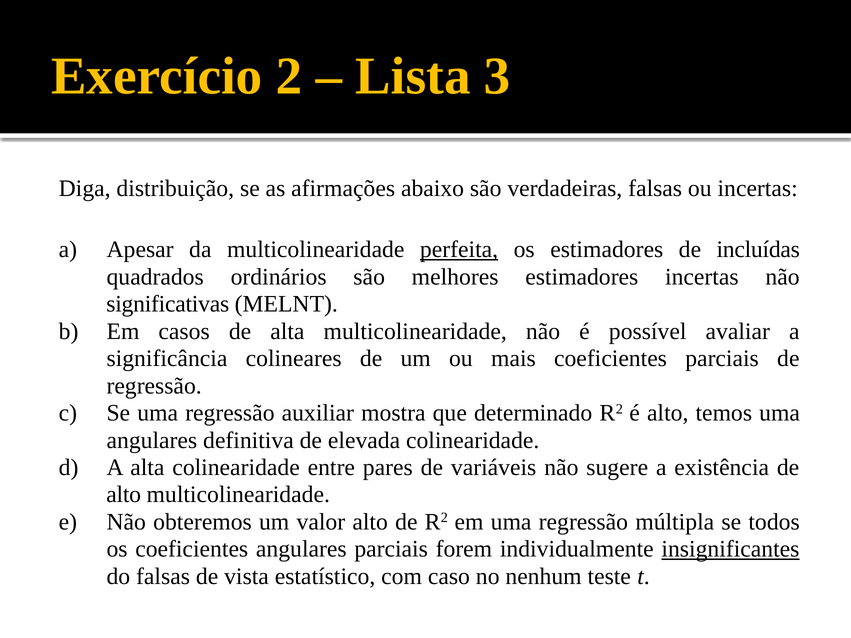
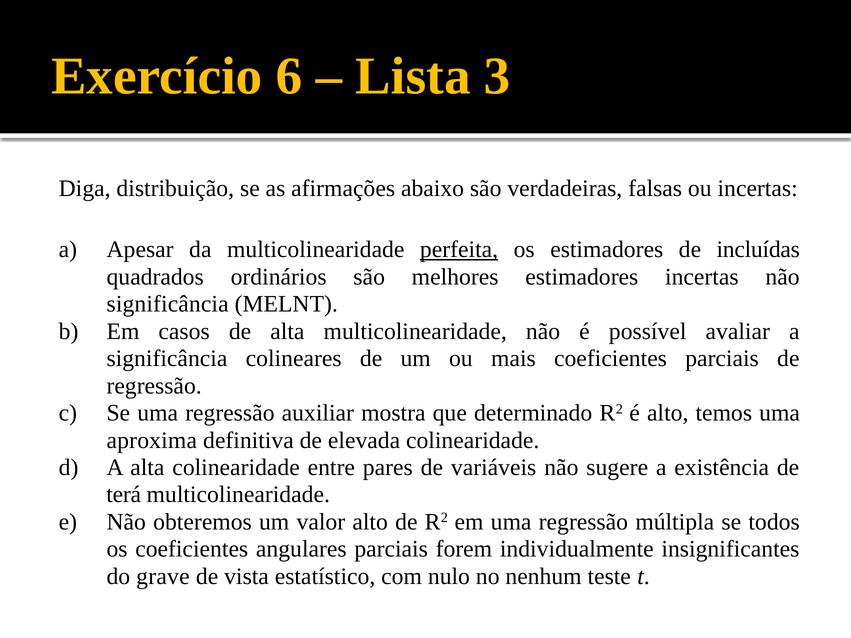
2: 2 -> 6 (289, 76)
significativas: significativas -> significância (168, 304)
angulares: angulares -> aproxima (152, 440)
alto: alto -> terá (124, 495)
insignificantes underline: present -> none (730, 549)
do falsas: falsas -> grave (163, 577)
caso: caso -> nulo (449, 577)
